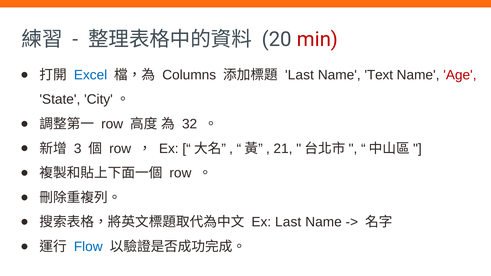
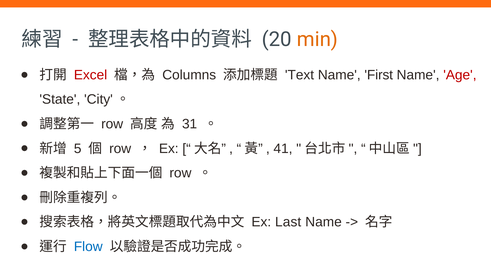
min colour: red -> orange (317, 40)
Excel colour: blue -> red (91, 75)
Last: Last -> Text (300, 75)
Text: Text -> First (379, 75)
32: 32 -> 31 (190, 124)
3: 3 -> 5 (78, 149)
21: 21 -> 41 (283, 149)
